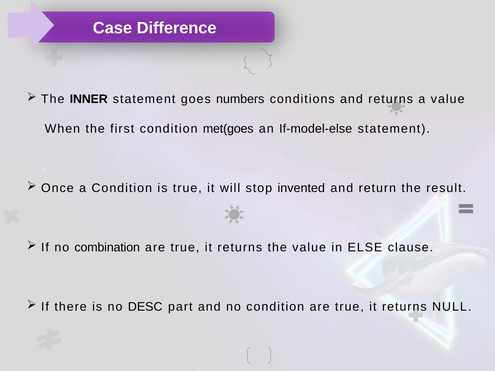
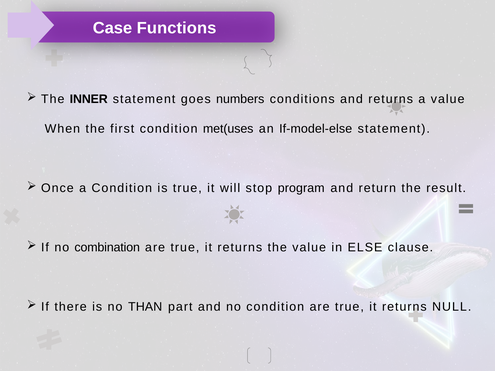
Difference: Difference -> Functions (177, 28)
met(goes: met(goes -> met(uses (228, 129)
invented: invented -> program (301, 188)
DESC: DESC -> THAN (145, 307)
